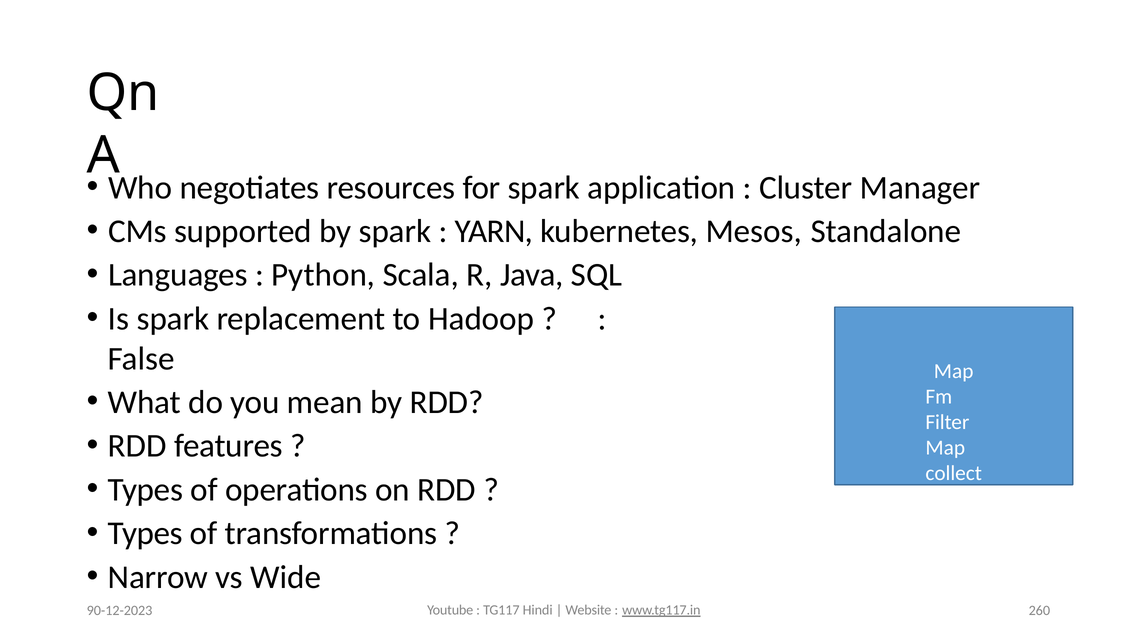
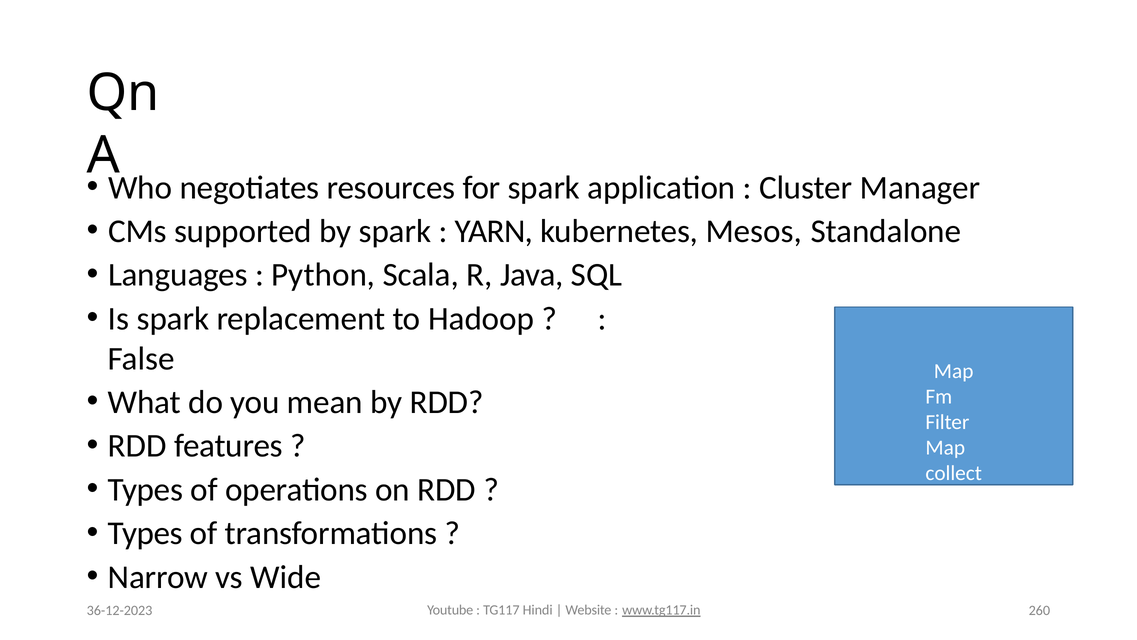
90-12-2023: 90-12-2023 -> 36-12-2023 (120, 610)
